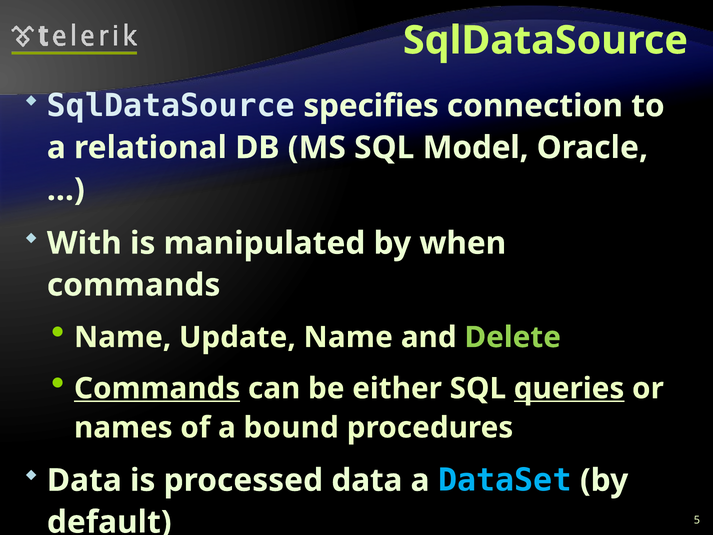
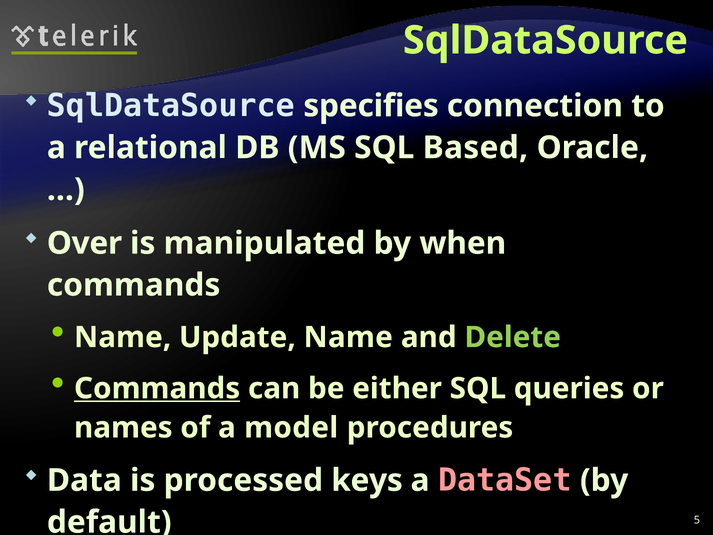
Model: Model -> Based (475, 148)
With: With -> Over (84, 243)
queries underline: present -> none (569, 388)
bound: bound -> model (291, 427)
processed data: data -> keys (367, 480)
DataSet colour: light blue -> pink (505, 480)
